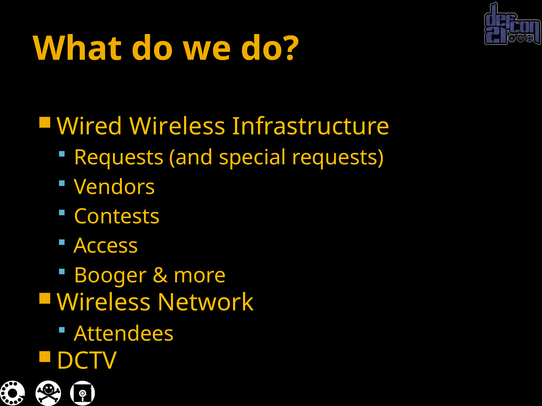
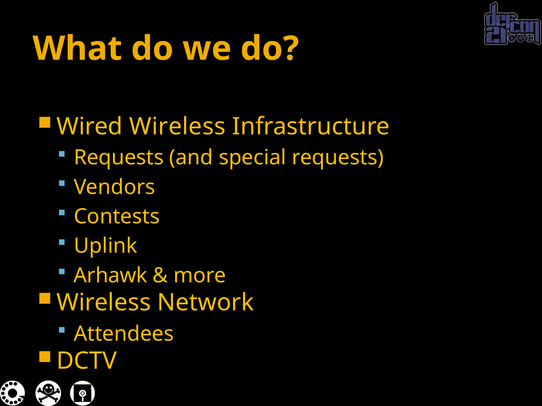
Access: Access -> Uplink (106, 246)
Booger: Booger -> Arhawk (111, 276)
